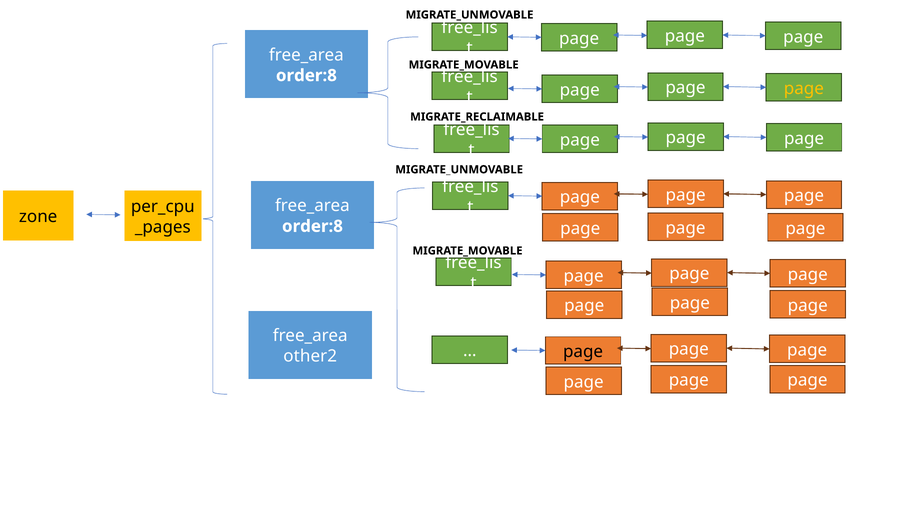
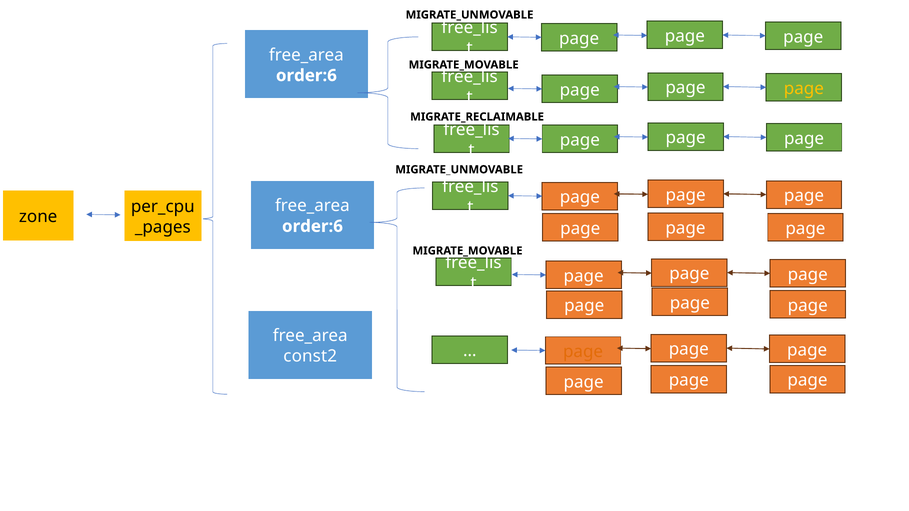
order:8: order:8 -> order:6 (306, 76)
order:8: order:8 -> order:6 (312, 226)
page colour: black -> orange (583, 352)
other2: other2 -> const2 (310, 356)
